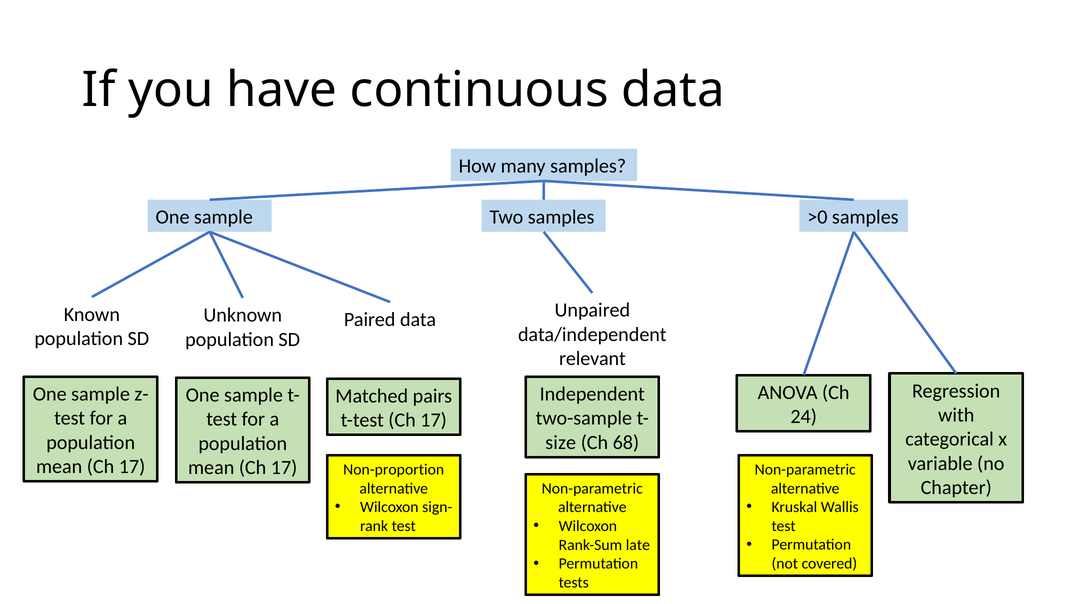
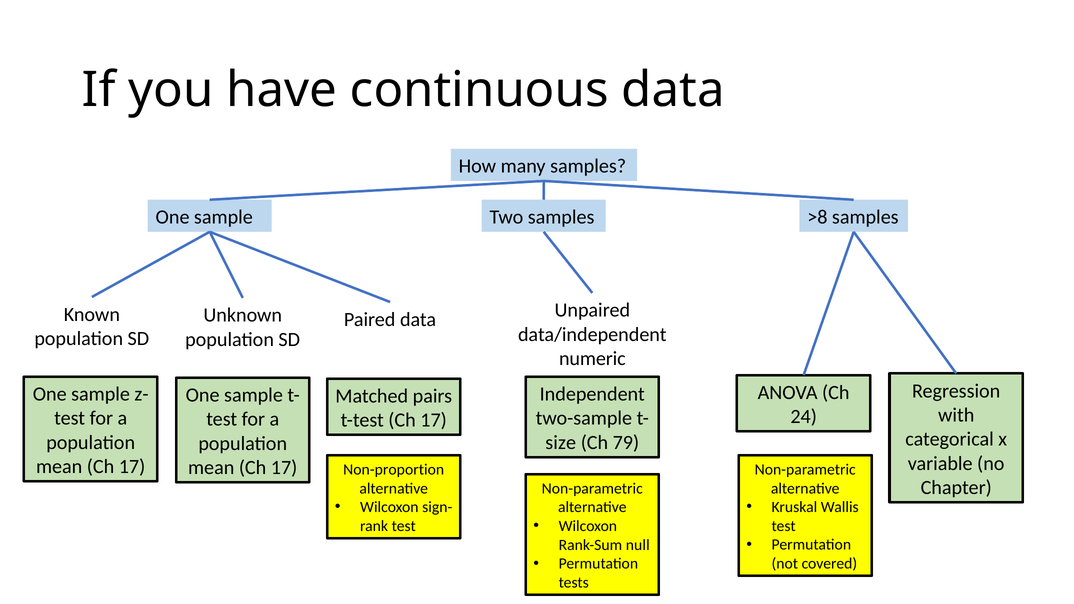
>0: >0 -> >8 (817, 217)
relevant: relevant -> numeric (592, 359)
68: 68 -> 79 (626, 443)
late: late -> null (638, 545)
